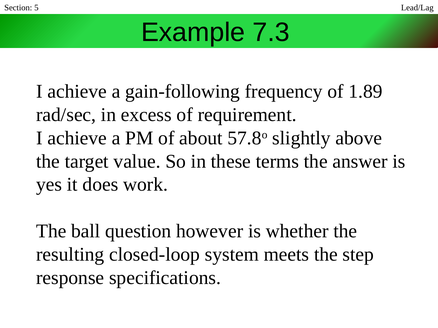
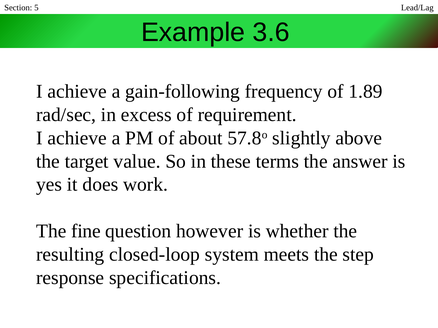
7.3: 7.3 -> 3.6 (271, 32)
ball: ball -> fine (86, 232)
